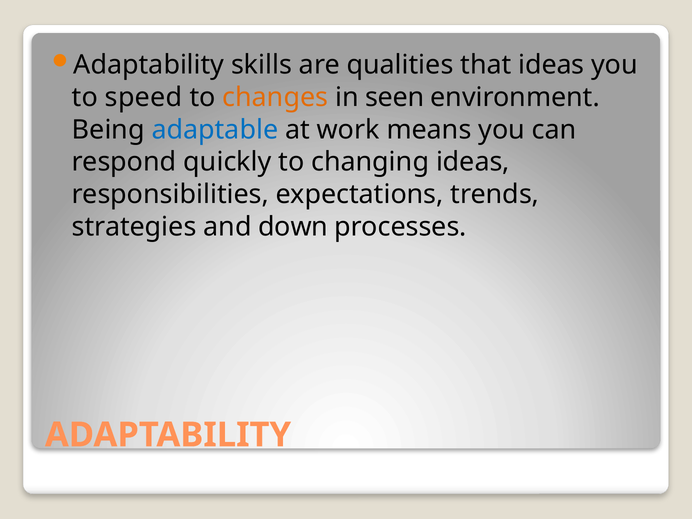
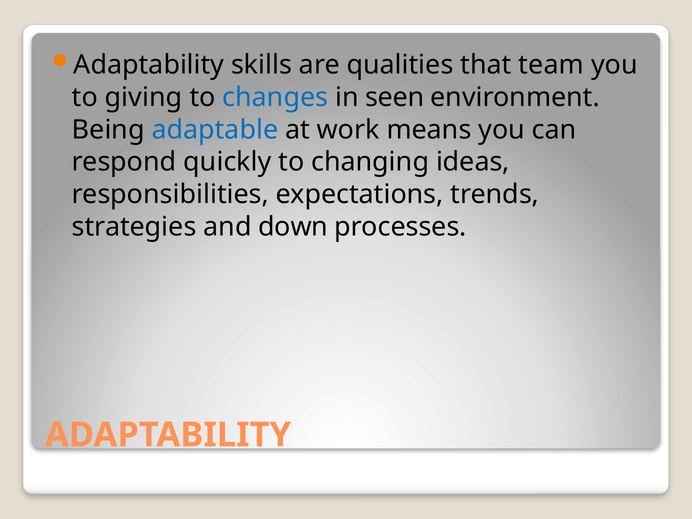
that ideas: ideas -> team (551, 65)
speed: speed -> giving (144, 97)
changes colour: orange -> blue (275, 97)
